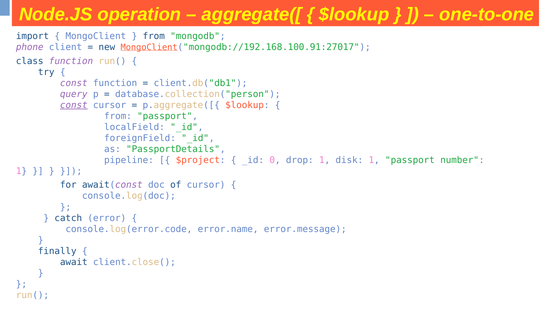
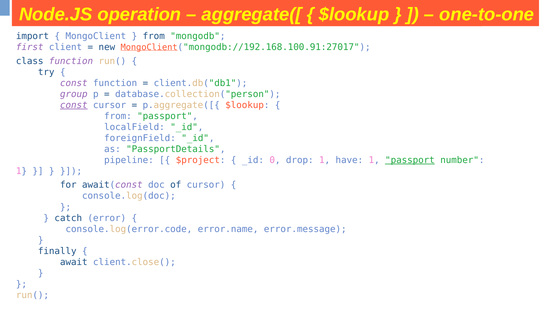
phone: phone -> first (30, 47)
query: query -> group (74, 94)
disk: disk -> have (349, 160)
passport underline: none -> present (410, 160)
